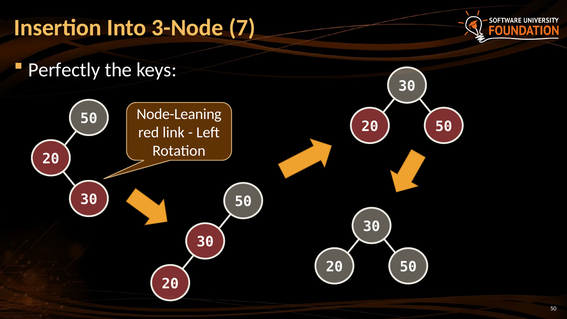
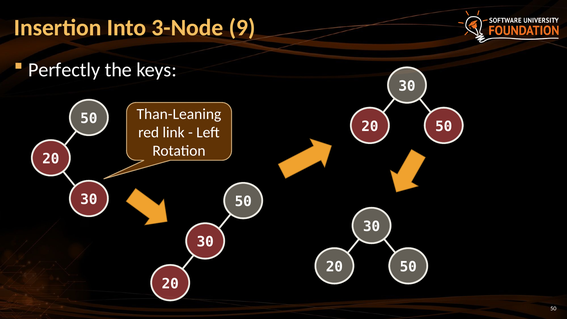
7: 7 -> 9 (242, 28)
Node-Leaning: Node-Leaning -> Than-Leaning (179, 114)
